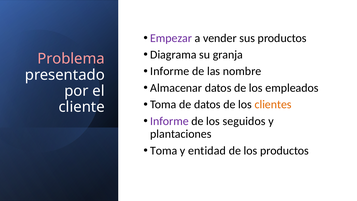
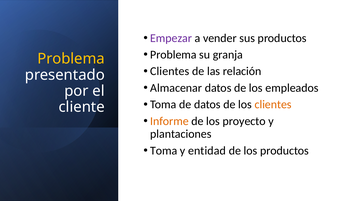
Diagrama: Diagrama -> Problema (173, 55)
Problema colour: pink -> yellow (71, 59)
Informe: Informe -> Clientes (170, 71)
nombre: nombre -> relación (242, 71)
Informe colour: purple -> orange (169, 121)
seguidos: seguidos -> proyecto (244, 121)
